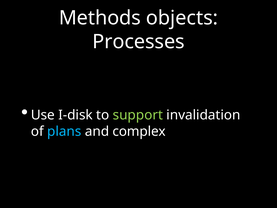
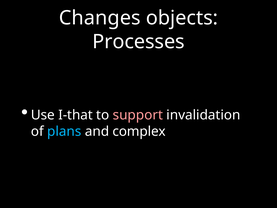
Methods: Methods -> Changes (100, 18)
I-disk: I-disk -> I-that (76, 115)
support colour: light green -> pink (138, 115)
